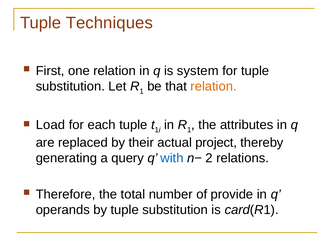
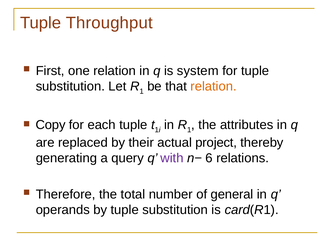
Techniques: Techniques -> Throughput (109, 23)
Load: Load -> Copy (51, 125)
with colour: blue -> purple (172, 158)
2: 2 -> 6 (209, 158)
provide: provide -> general (232, 195)
